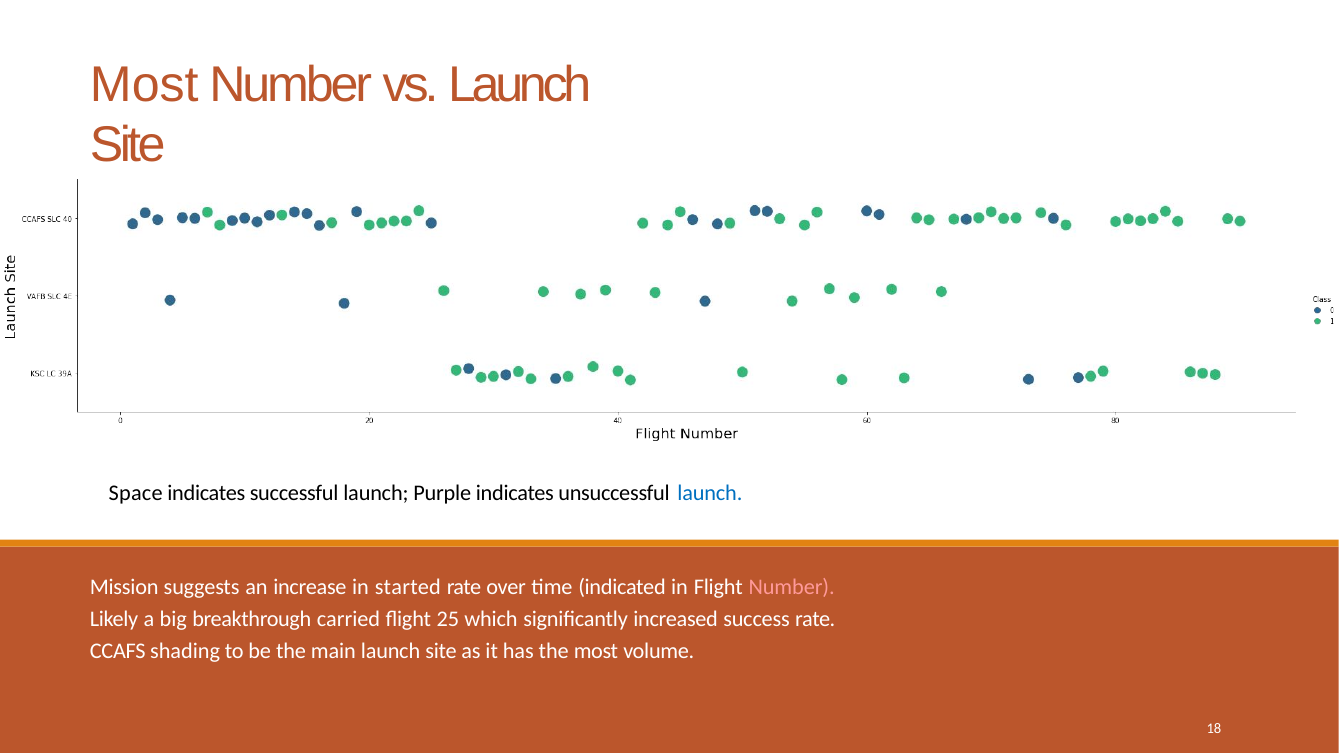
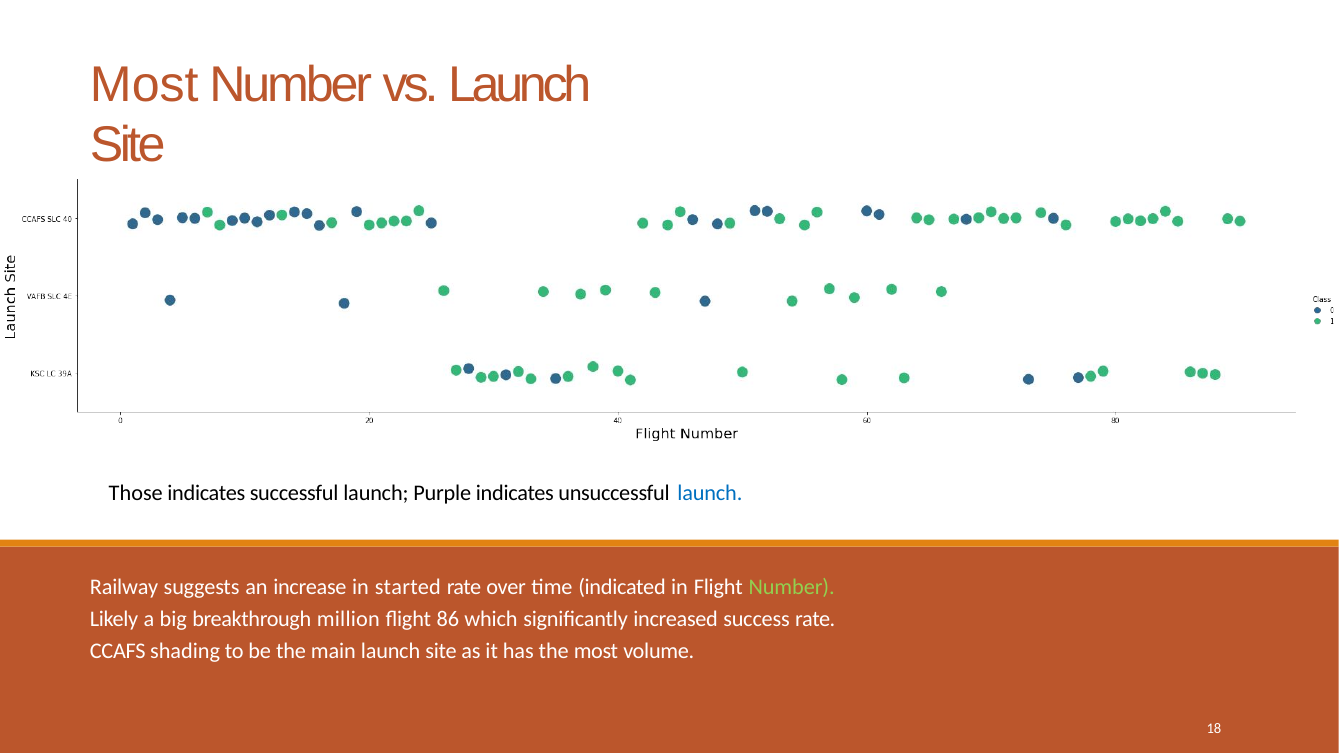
Space: Space -> Those (136, 494)
Mission: Mission -> Railway (124, 587)
Number colour: pink -> light green (792, 587)
carried: carried -> million (348, 619)
25: 25 -> 86 (448, 619)
